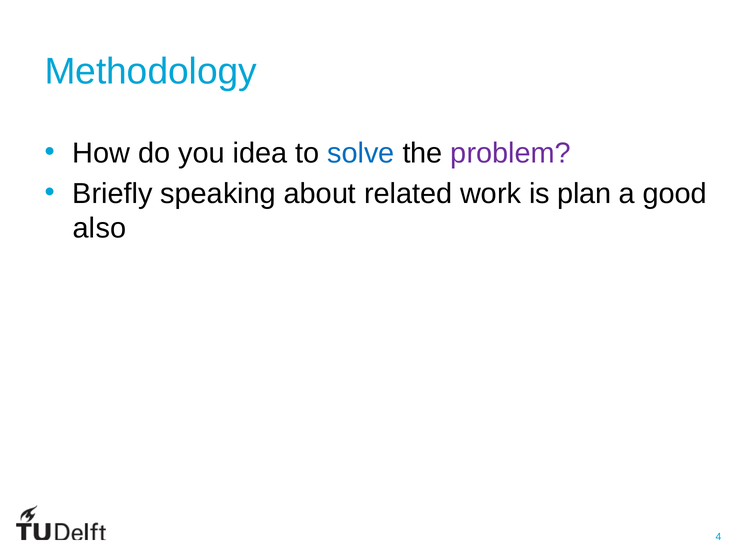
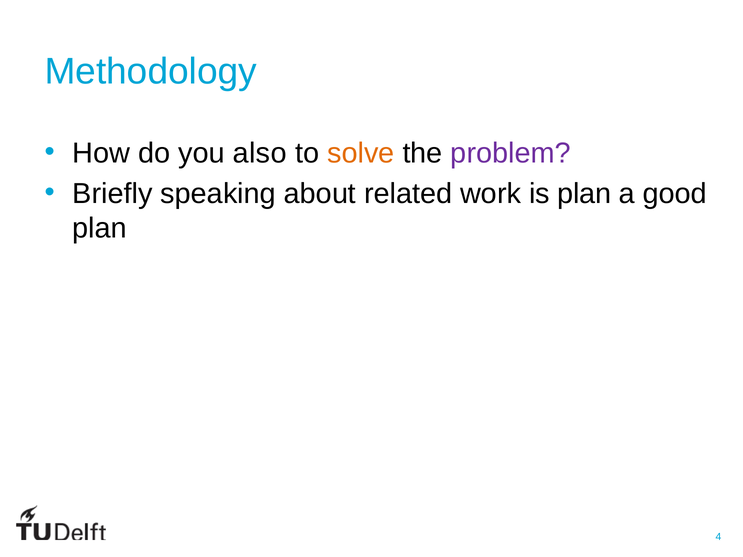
idea: idea -> also (260, 153)
solve colour: blue -> orange (361, 153)
also: also -> plan (100, 228)
